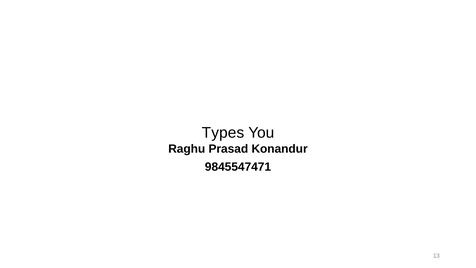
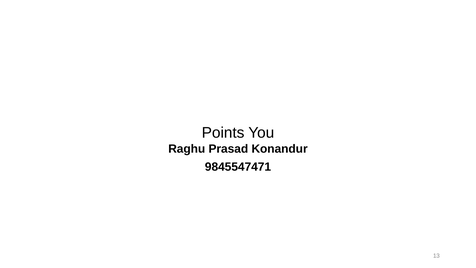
Types: Types -> Points (223, 133)
